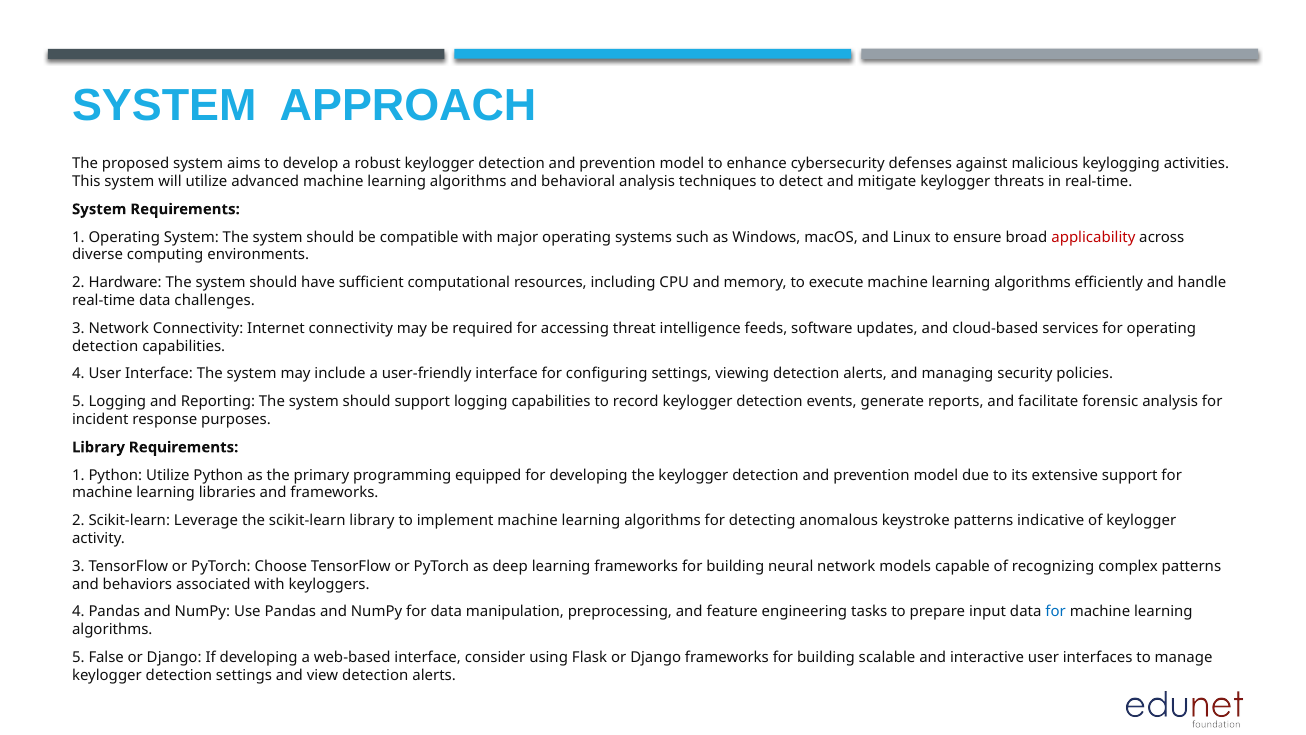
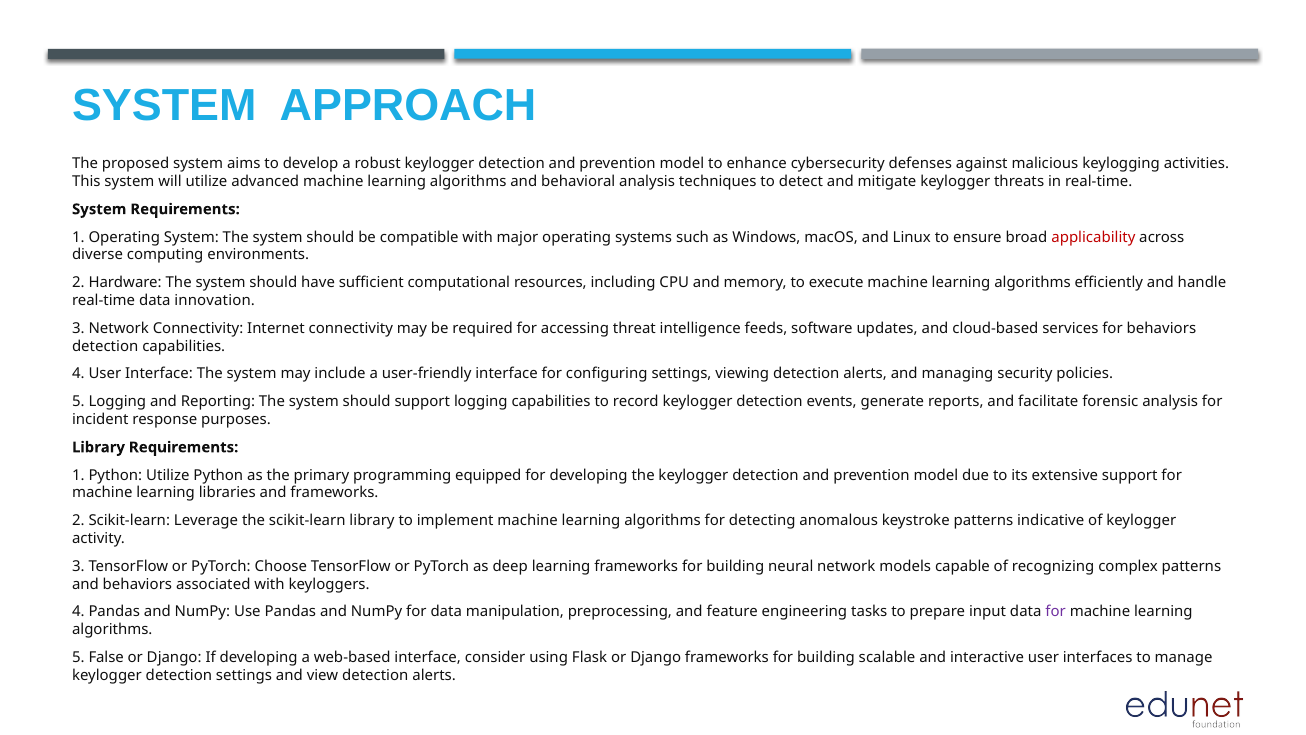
challenges: challenges -> innovation (215, 300)
for operating: operating -> behaviors (1161, 328)
for colour: blue -> purple (1056, 612)
